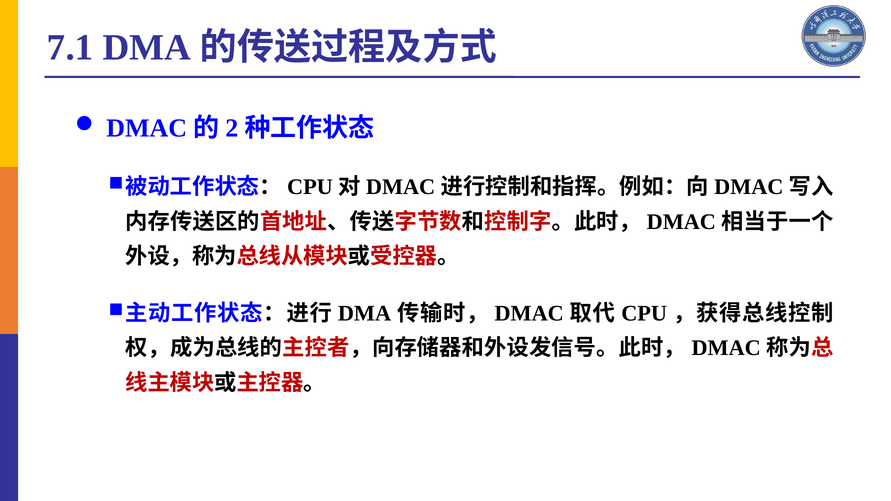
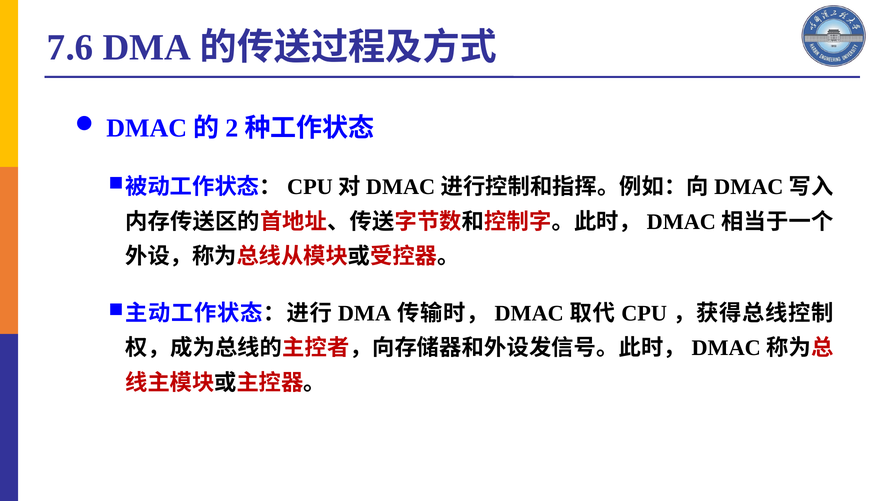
7.1: 7.1 -> 7.6 (70, 48)
